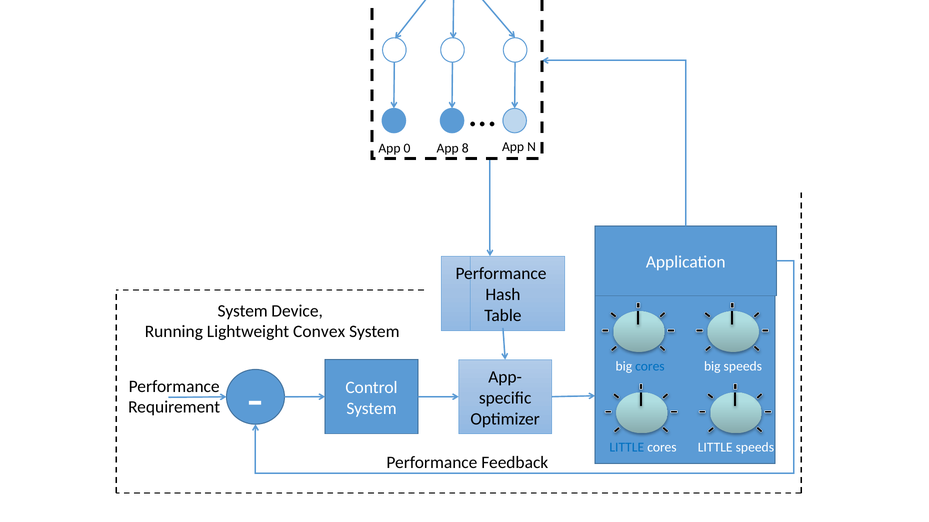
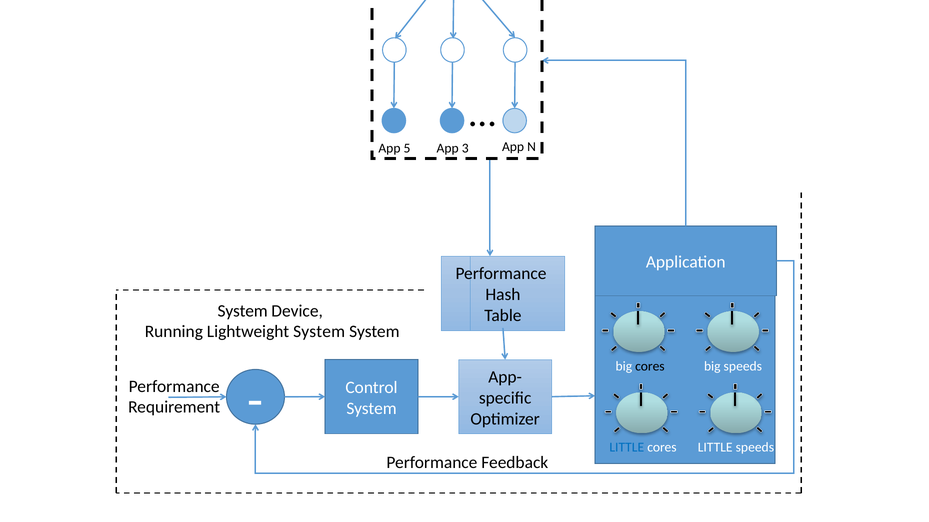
0: 0 -> 5 (407, 148)
8: 8 -> 3 (465, 148)
Lightweight Convex: Convex -> System (319, 332)
cores colour: blue -> black (650, 367)
